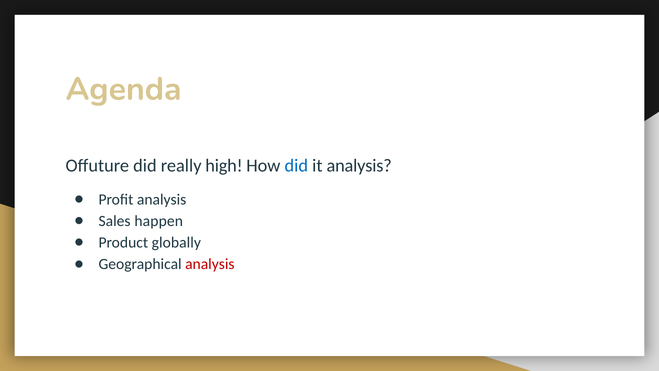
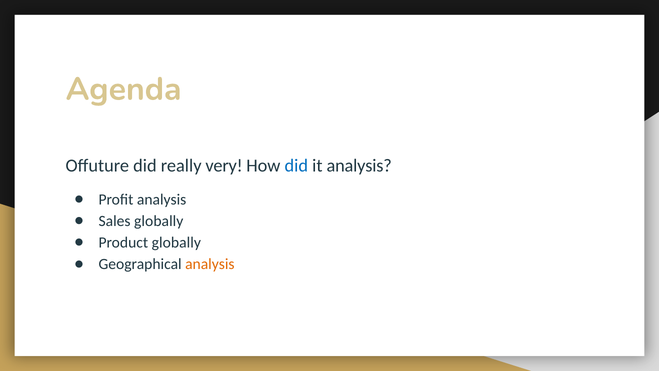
high: high -> very (224, 166)
Sales happen: happen -> globally (159, 221)
analysis colour: red -> orange (210, 264)
